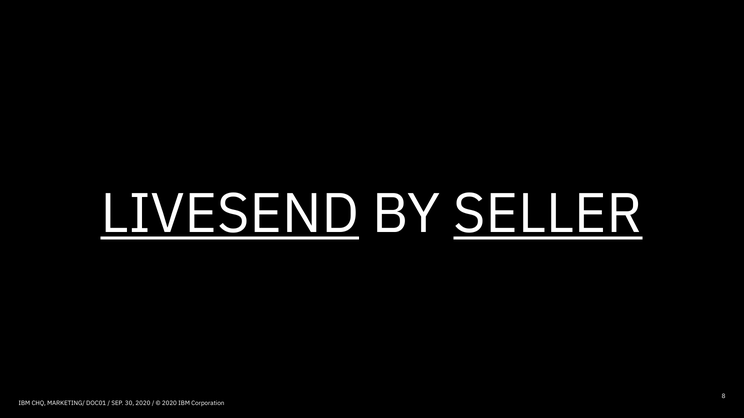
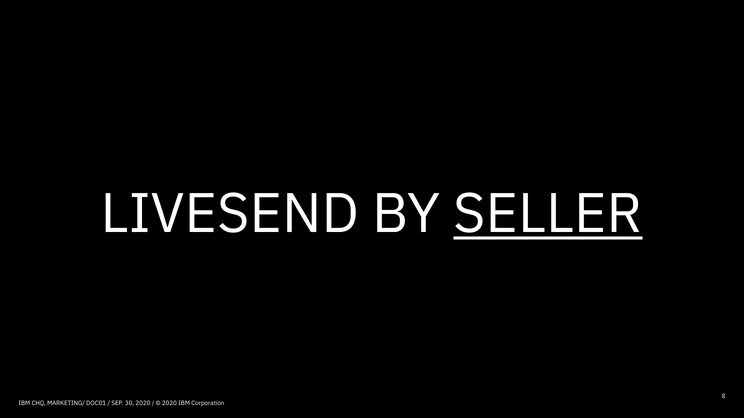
LIVESEND underline: present -> none (230, 214)
